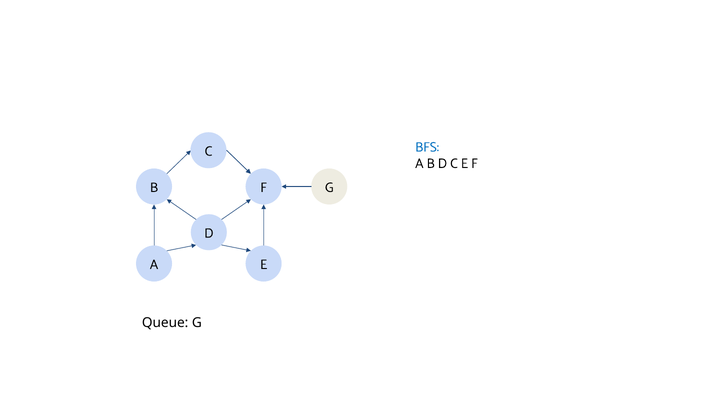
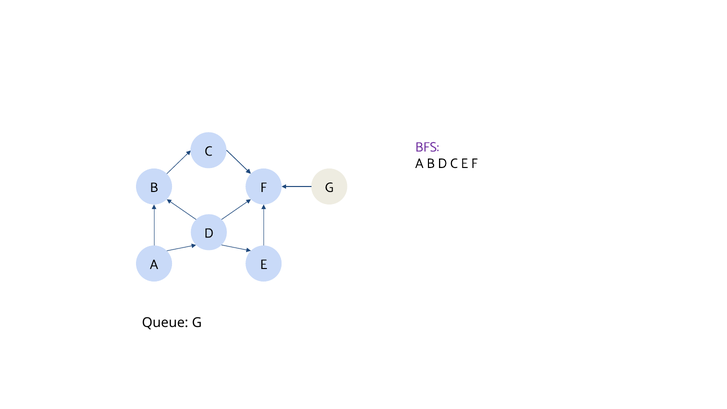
BFS colour: blue -> purple (427, 147)
